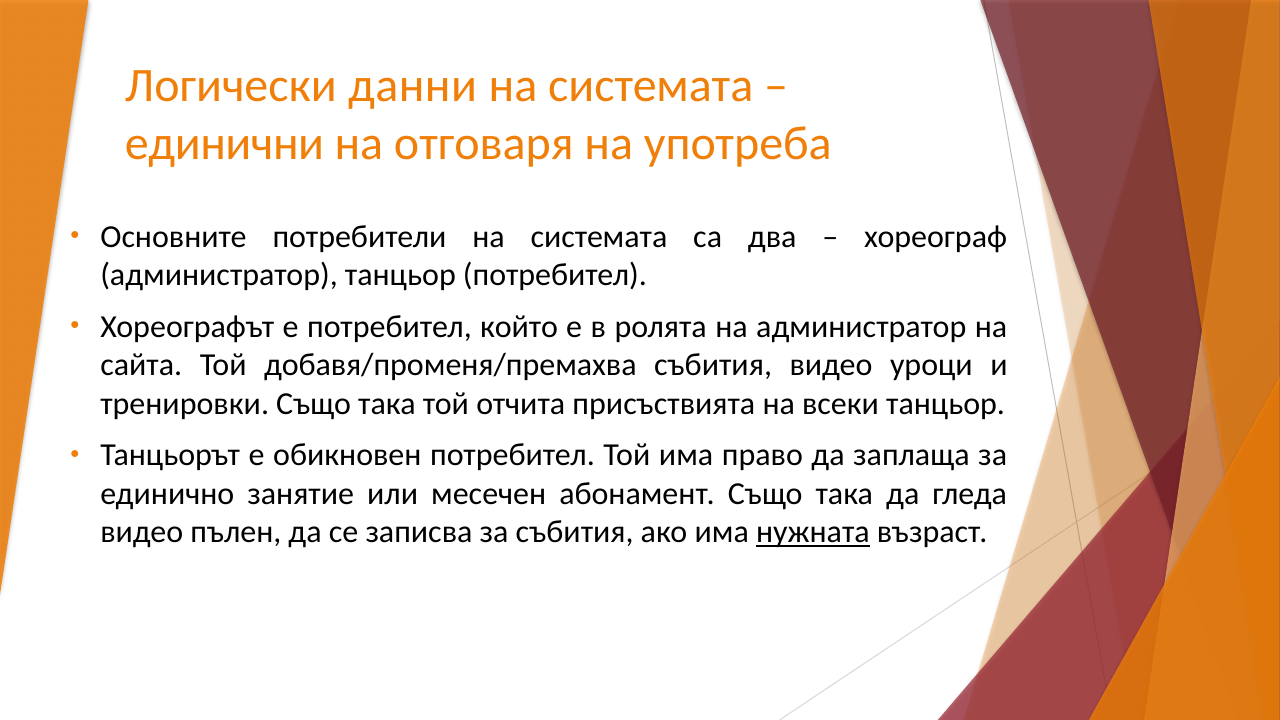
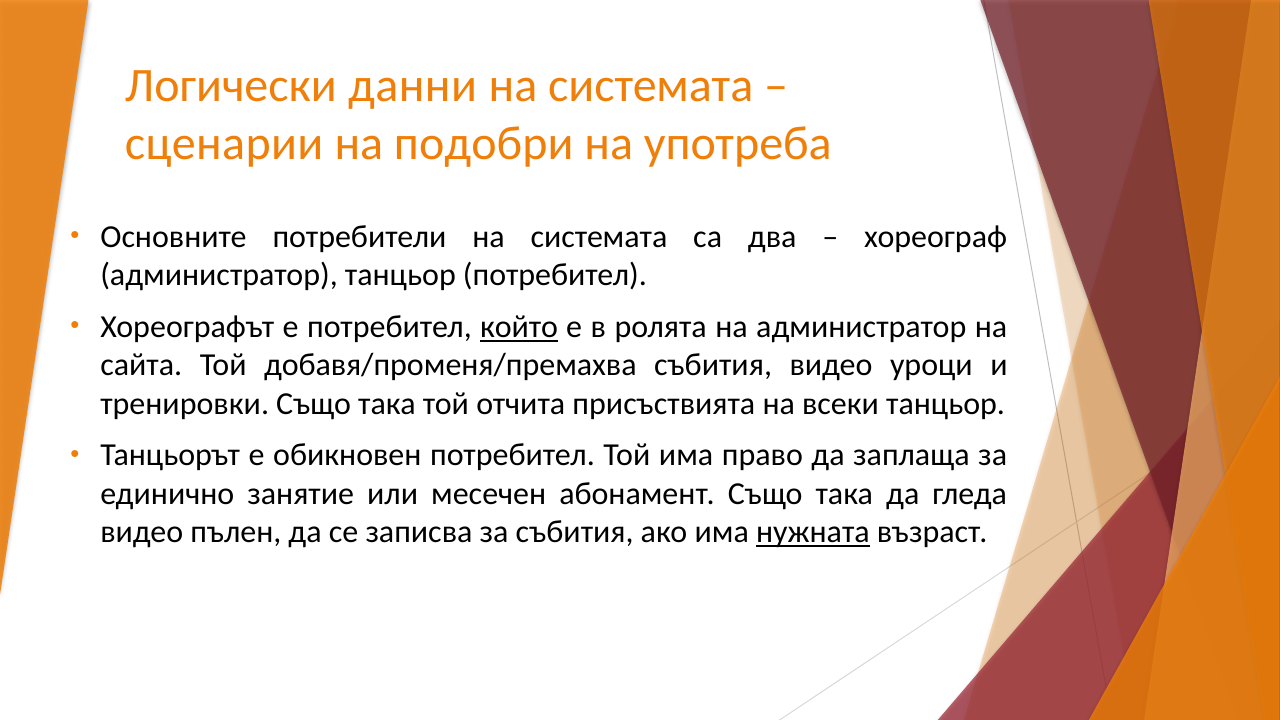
единични: единични -> сценарии (224, 143)
отговаря: отговаря -> подобри (484, 143)
който underline: none -> present (519, 327)
